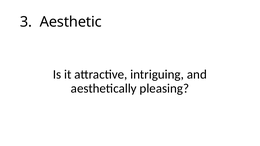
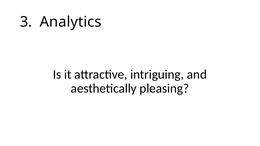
Aesthetic: Aesthetic -> Analytics (71, 22)
